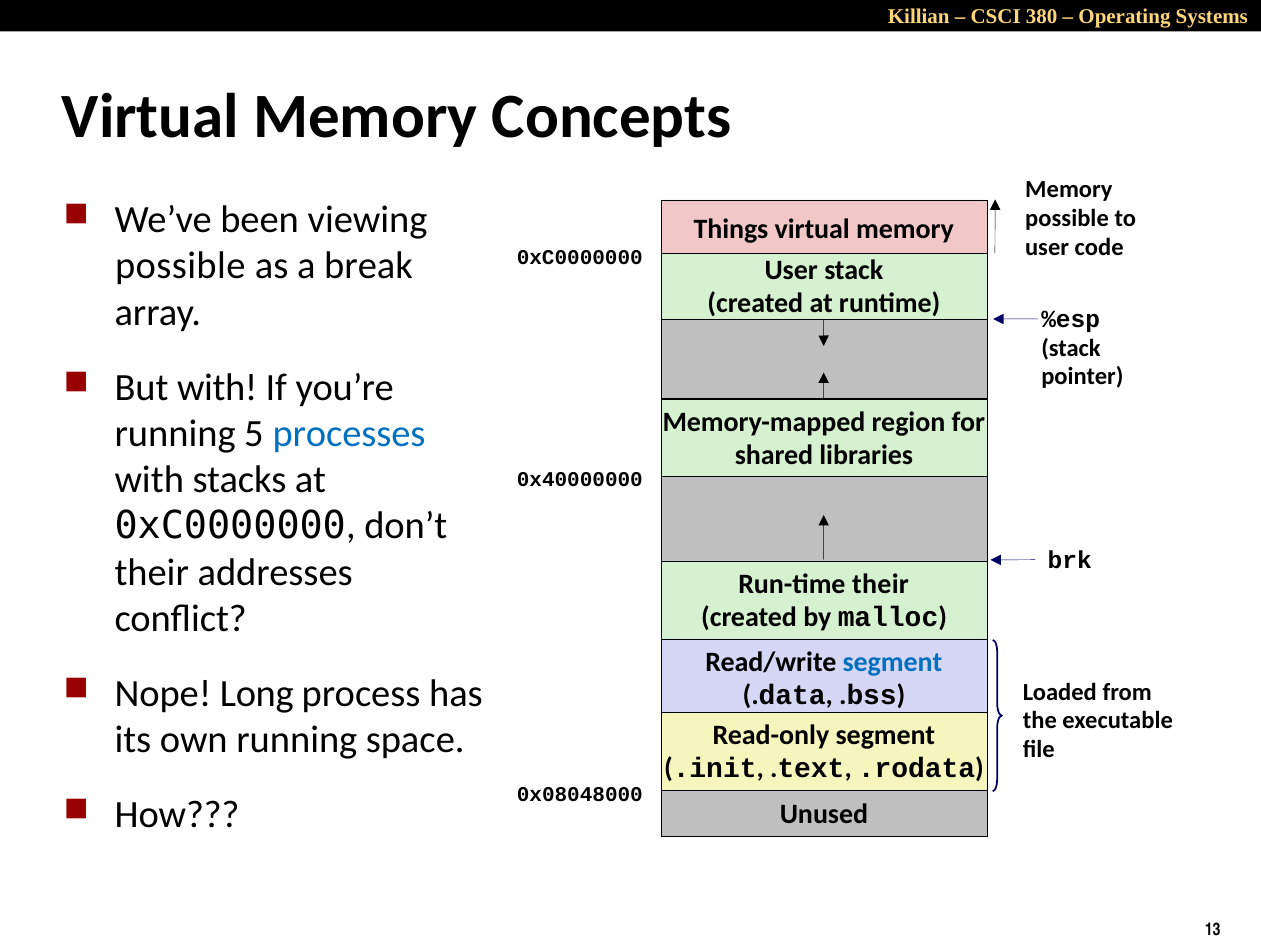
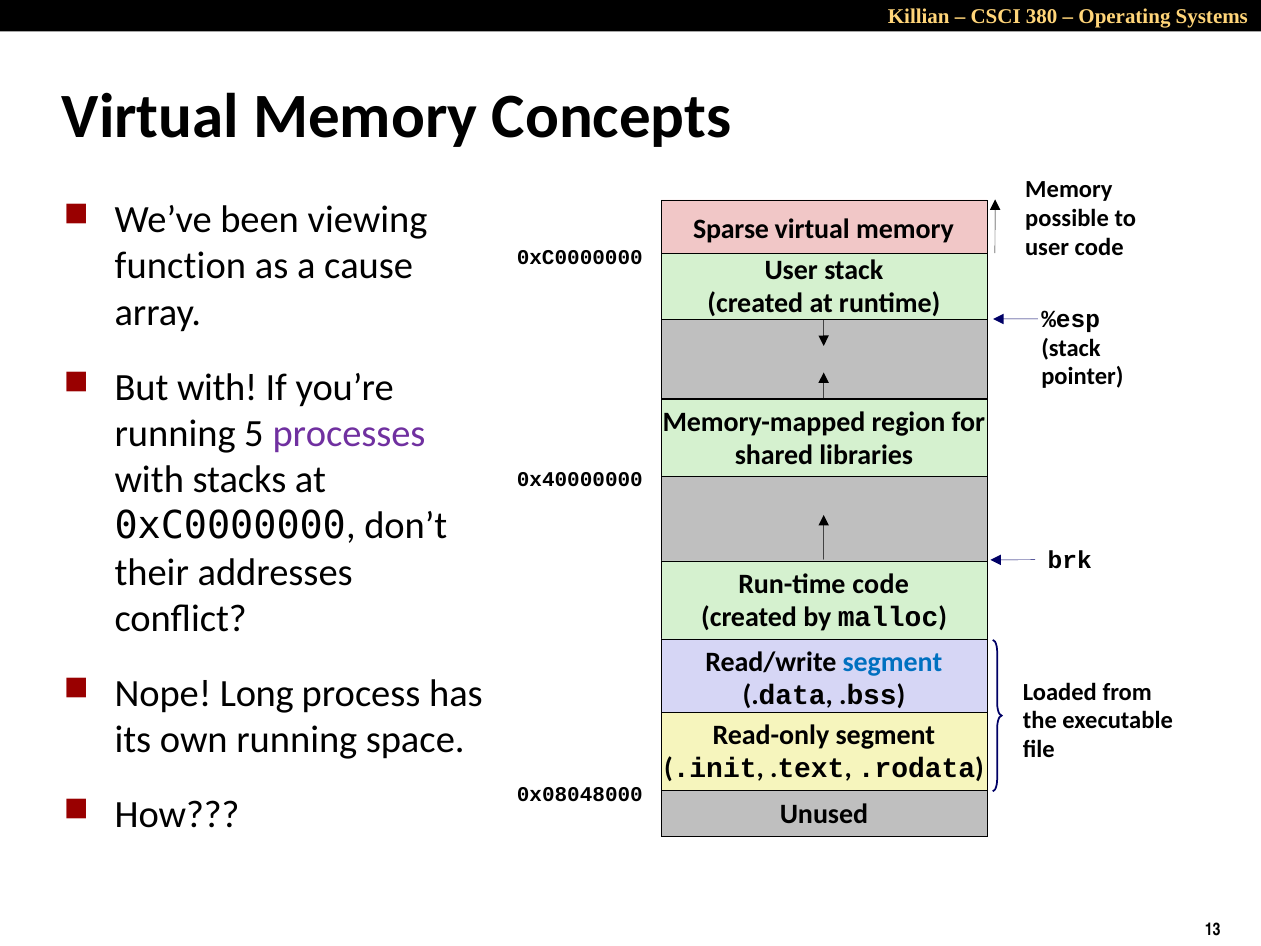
Things: Things -> Sparse (731, 229)
possible: possible -> function (180, 266)
break: break -> cause (369, 266)
processes colour: blue -> purple (349, 434)
Run-time their: their -> code (881, 584)
